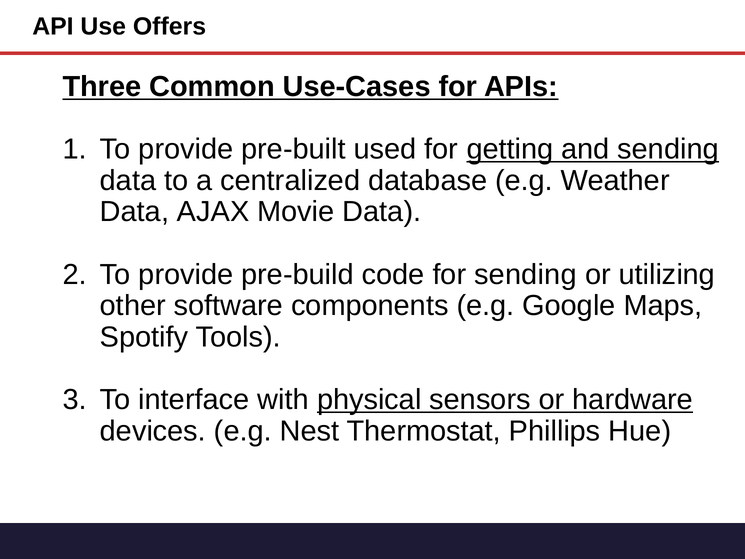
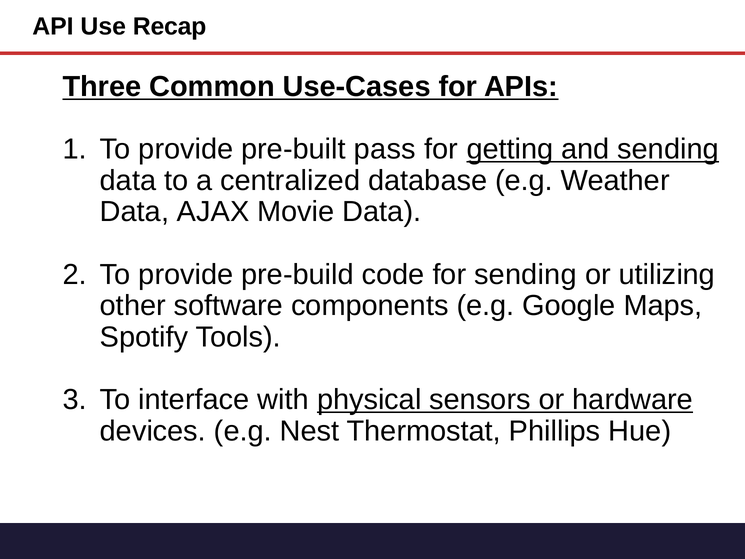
Offers: Offers -> Recap (170, 26)
used: used -> pass (385, 149)
